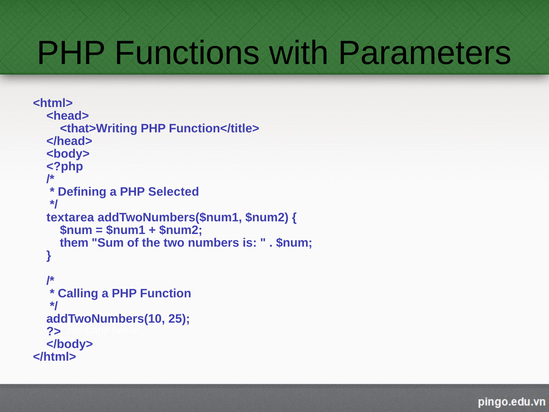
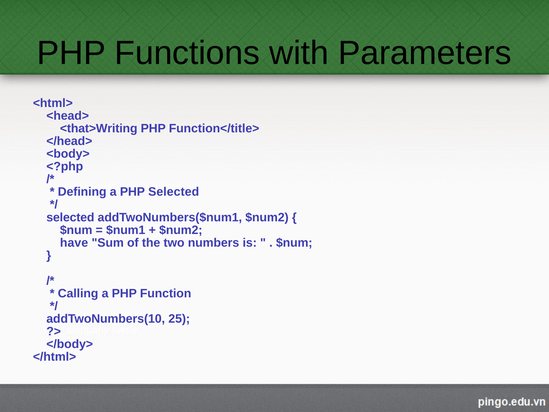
textarea: textarea -> selected (70, 217)
them: them -> have (74, 243)
